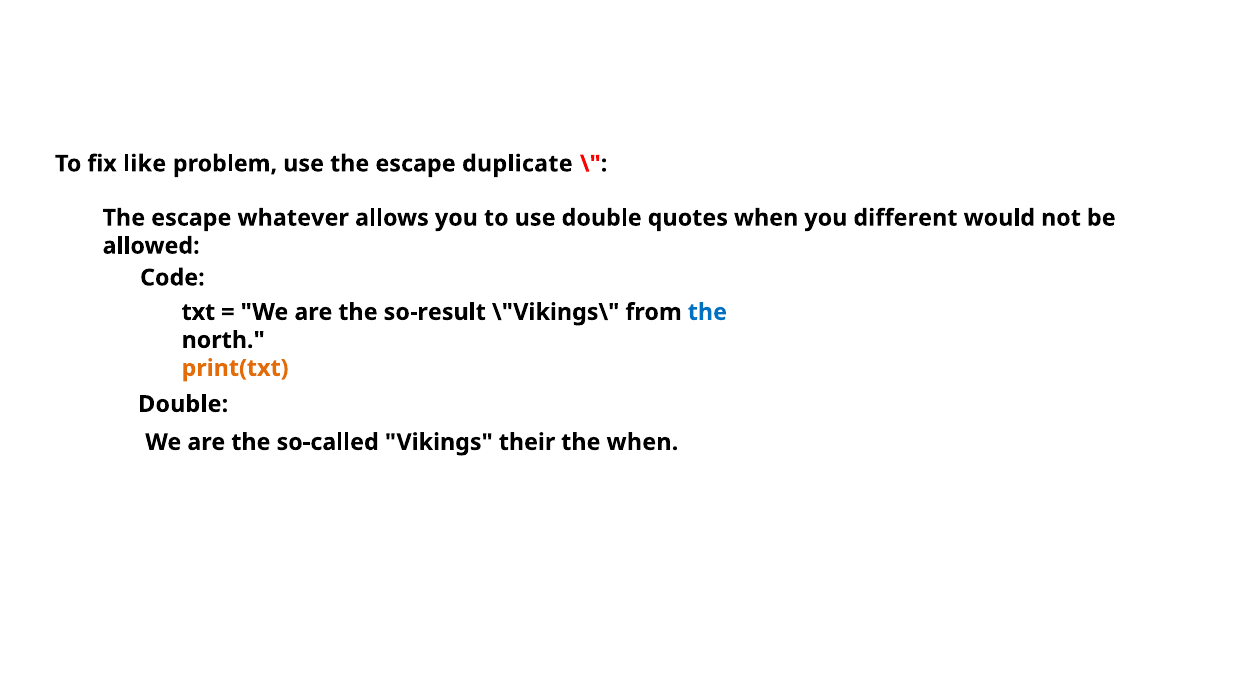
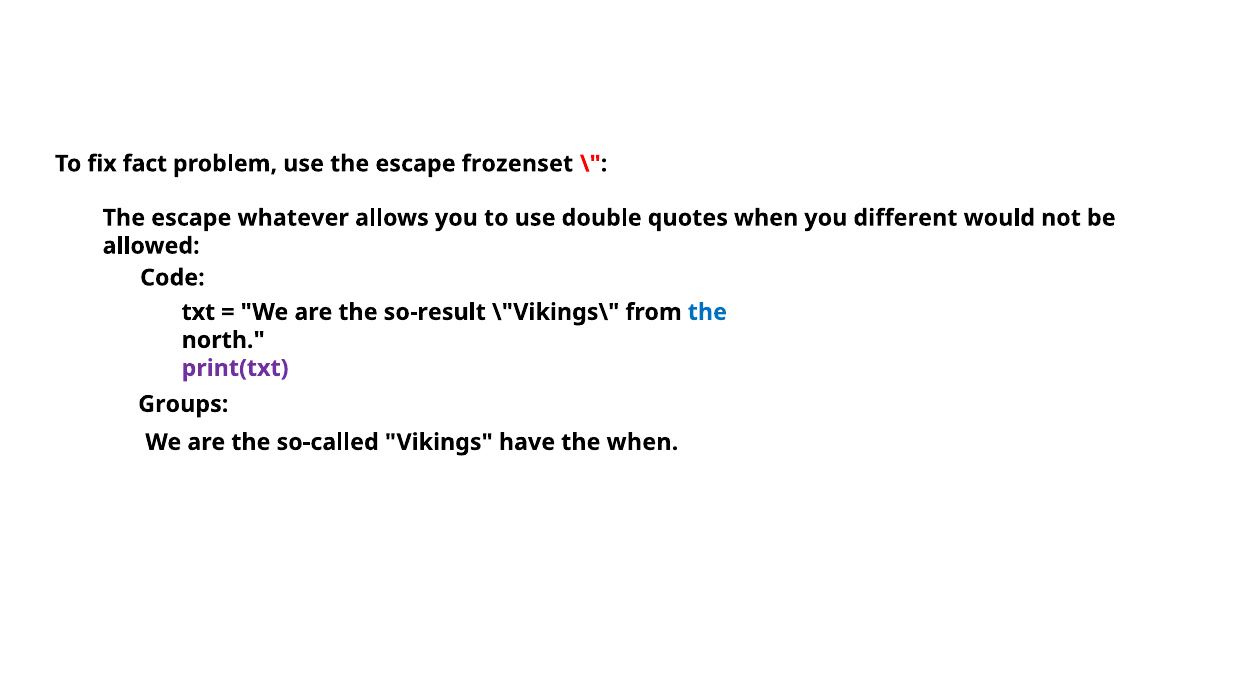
like: like -> fact (145, 164)
duplicate: duplicate -> frozenset (517, 164)
print(txt colour: orange -> purple (235, 368)
Double: Double -> Groups (183, 404)
their: their -> have (527, 442)
